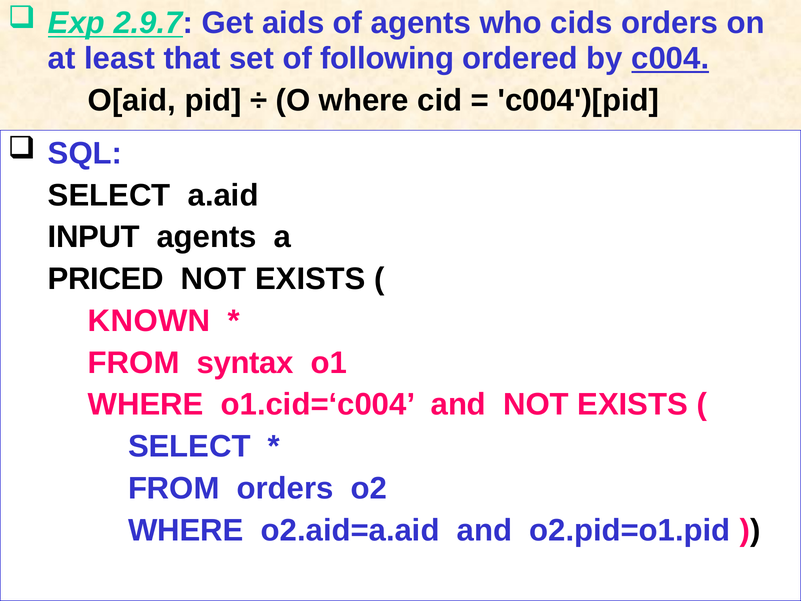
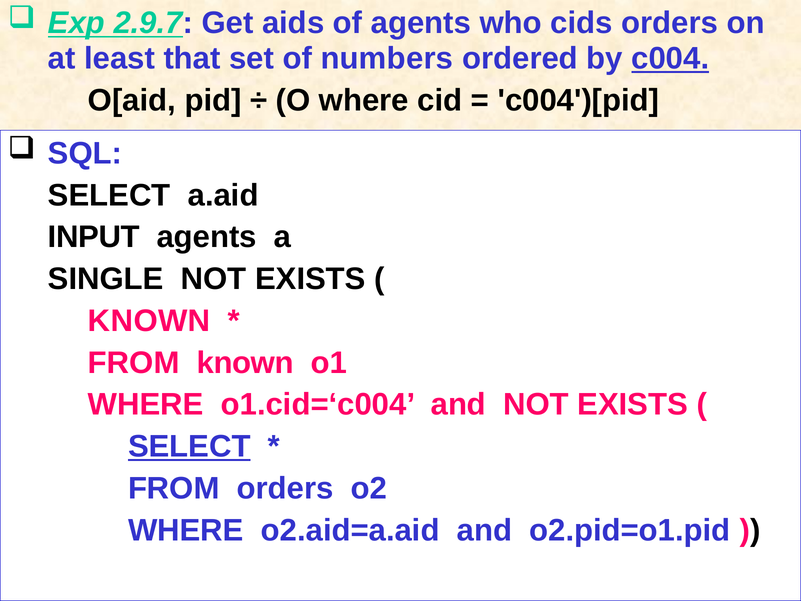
following: following -> numbers (387, 59)
PRICED: PRICED -> SINGLE (106, 279)
FROM syntax: syntax -> known (245, 363)
SELECT underline: none -> present (189, 446)
